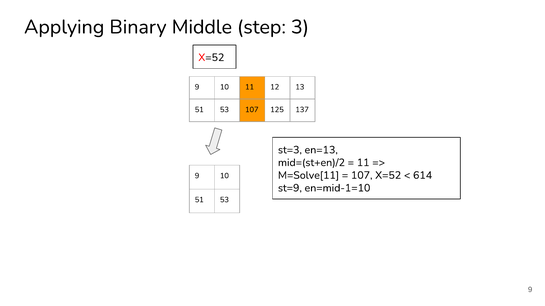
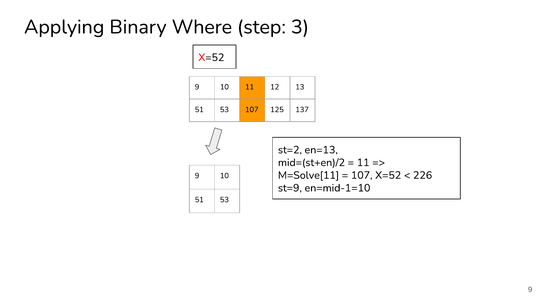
Middle: Middle -> Where (202, 27)
st=3: st=3 -> st=2 (290, 150)
614: 614 -> 226 (423, 176)
